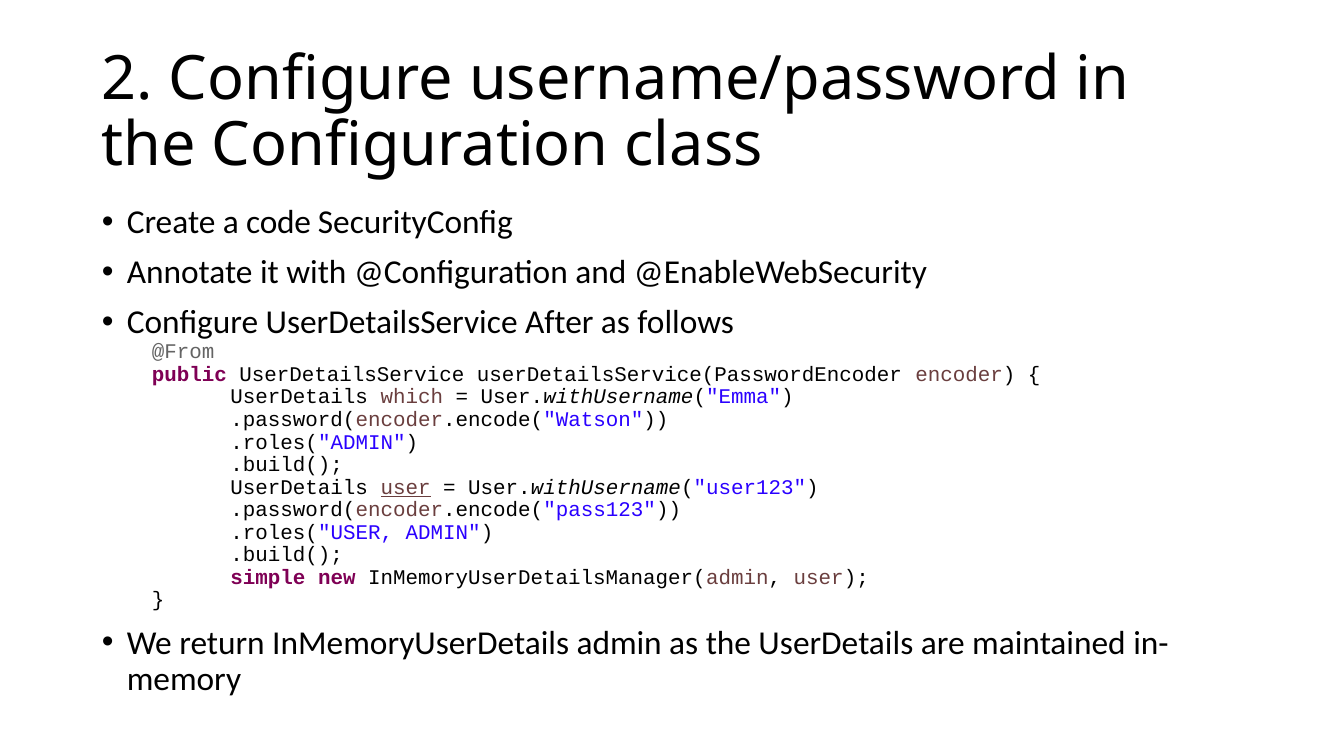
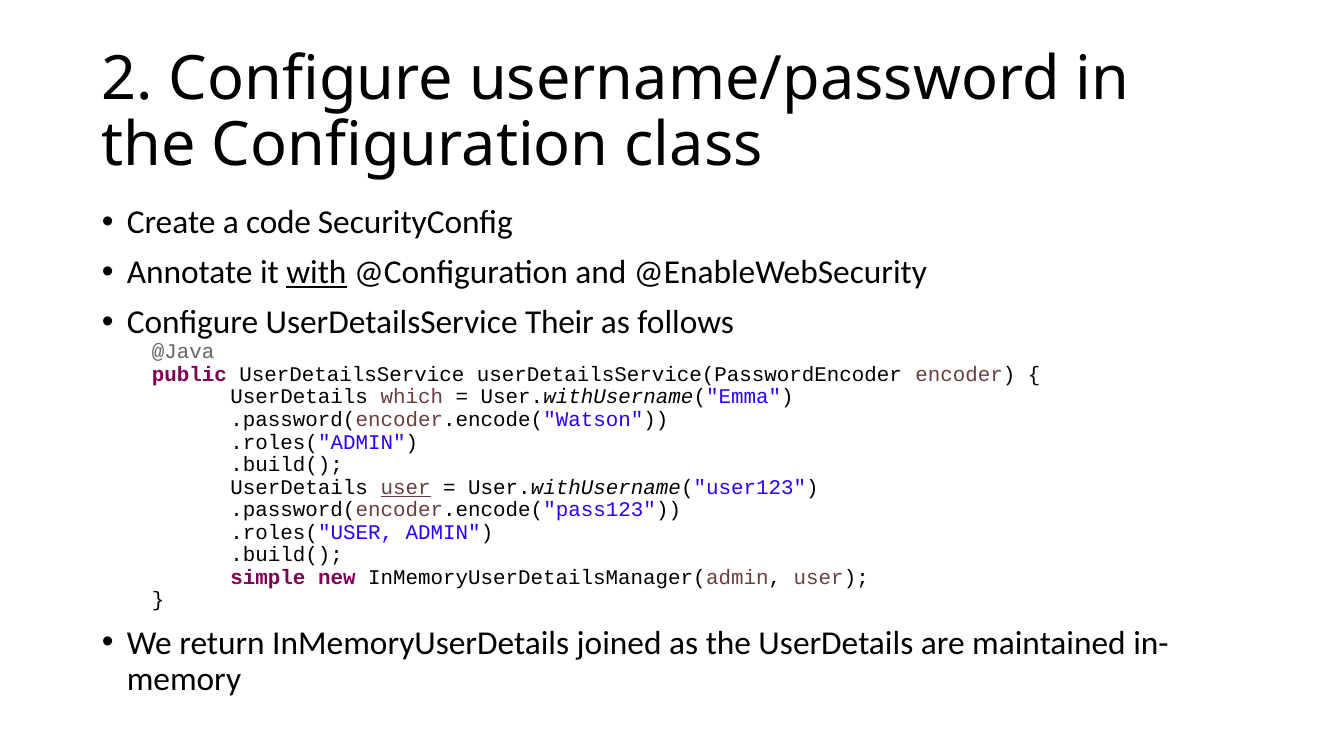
with underline: none -> present (316, 273)
After: After -> Their (559, 323)
@From: @From -> @Java (183, 352)
InMemoryUserDetails admin: admin -> joined (619, 643)
